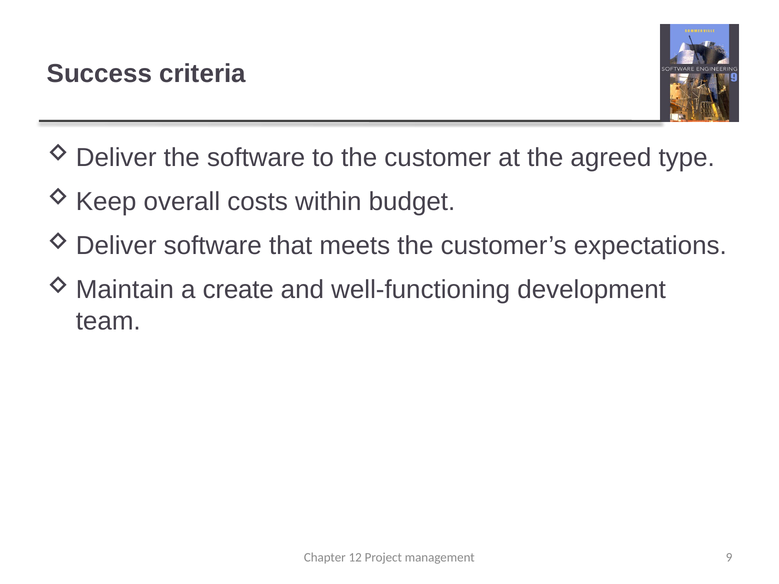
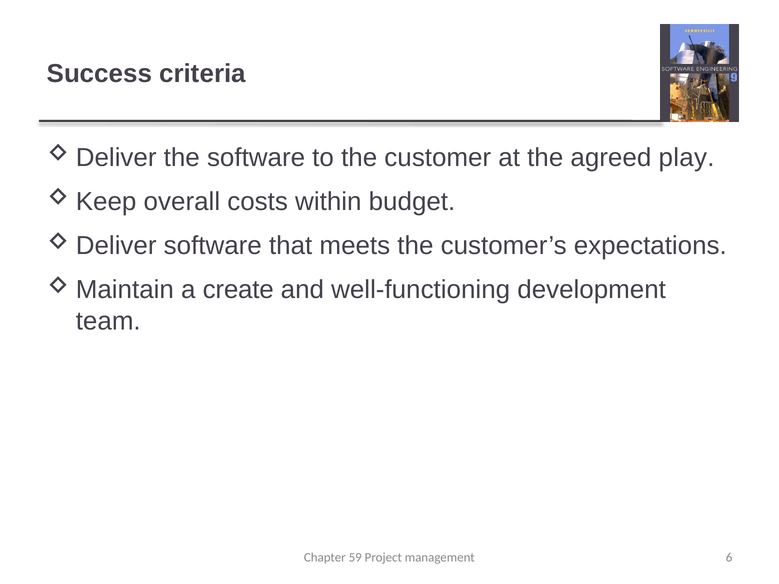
type: type -> play (687, 158)
12: 12 -> 59 (355, 558)
9: 9 -> 6 (729, 558)
